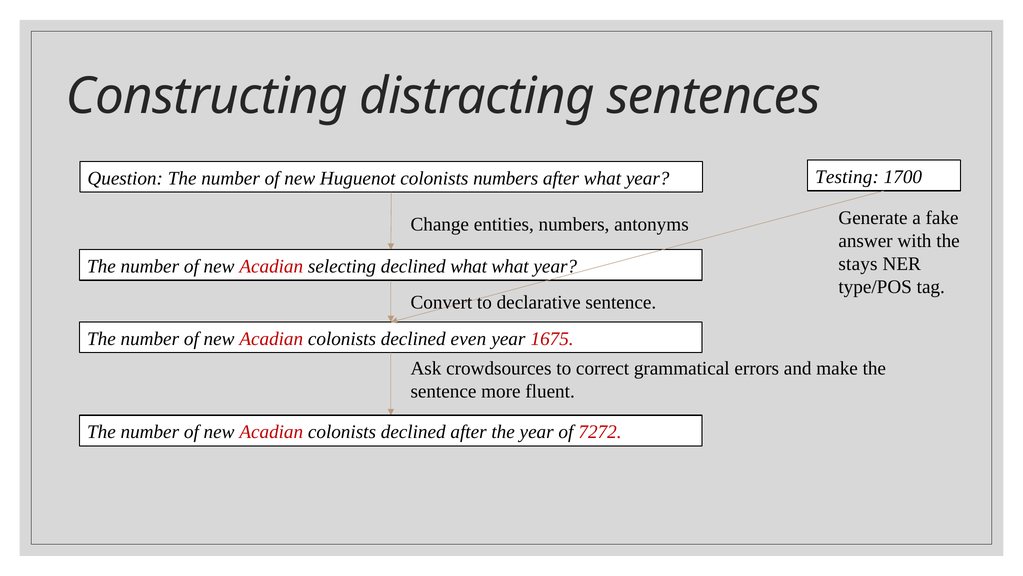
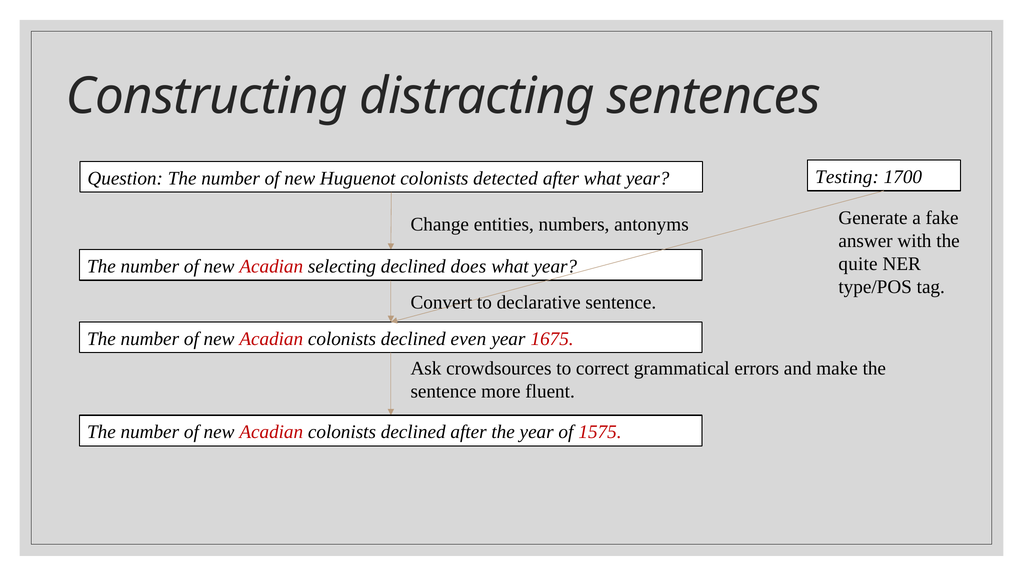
colonists numbers: numbers -> detected (506, 178)
stays: stays -> quite (858, 264)
declined what: what -> does (468, 266)
7272: 7272 -> 1575 (600, 431)
